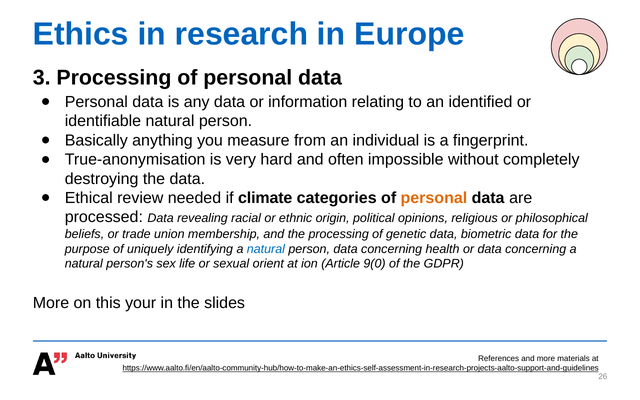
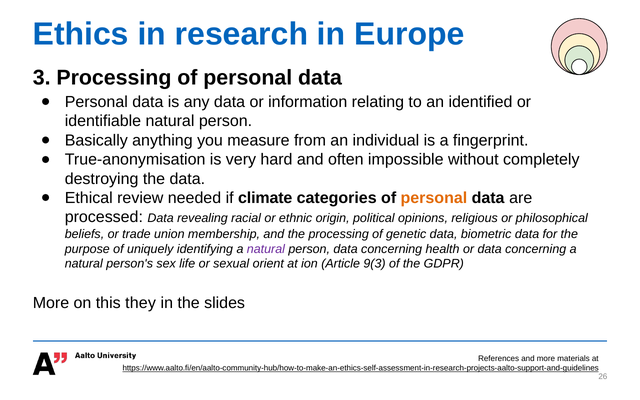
natural colour: blue -> purple (266, 249)
9(0: 9(0 -> 9(3 (375, 264)
your: your -> they (141, 303)
